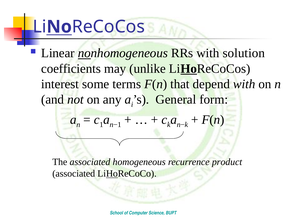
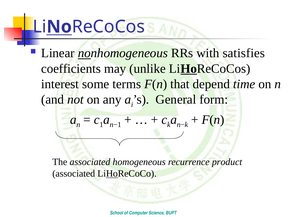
solution: solution -> satisfies (244, 53)
depend with: with -> time (244, 84)
